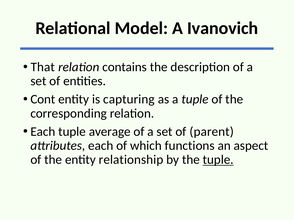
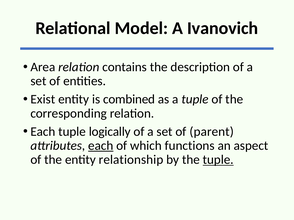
That: That -> Area (43, 67)
Cont: Cont -> Exist (43, 99)
capturing: capturing -> combined (129, 99)
average: average -> logically (110, 132)
each underline: none -> present (101, 146)
